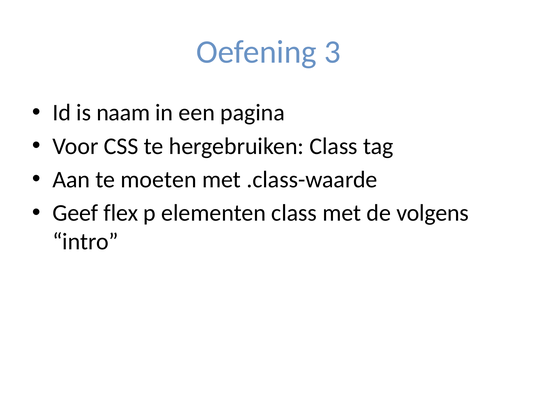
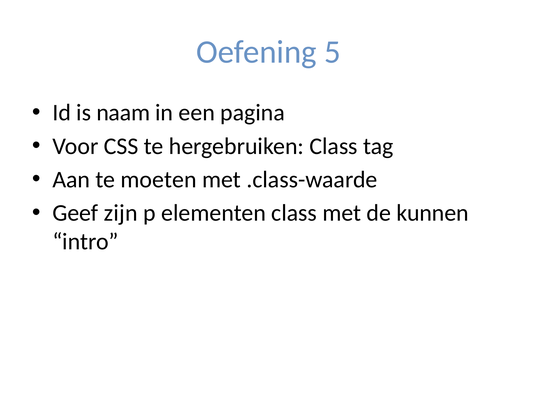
3: 3 -> 5 (332, 52)
flex: flex -> zijn (121, 213)
volgens: volgens -> kunnen (433, 213)
